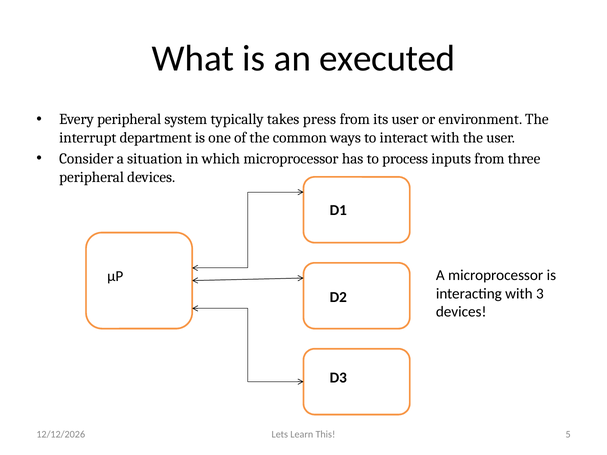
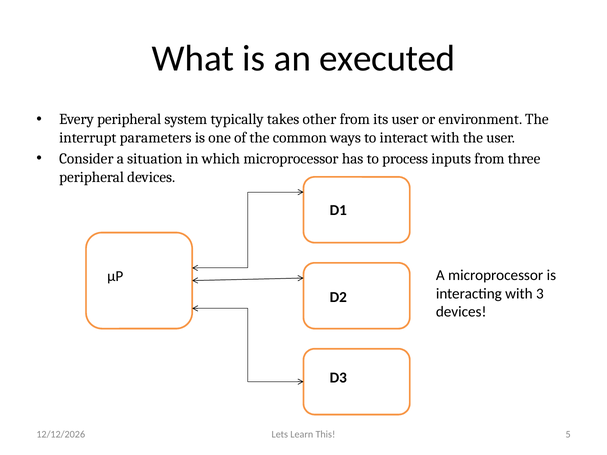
press: press -> other (319, 119)
department: department -> parameters (156, 138)
